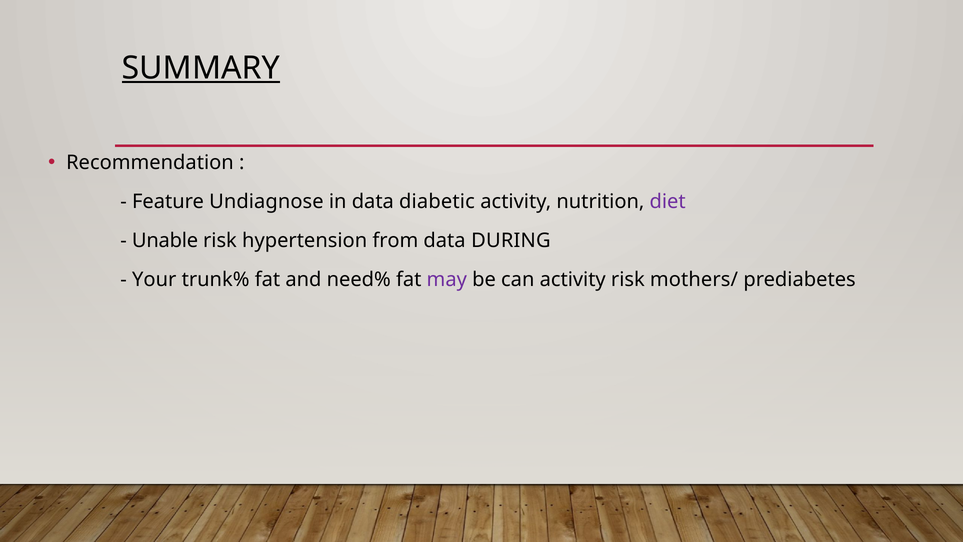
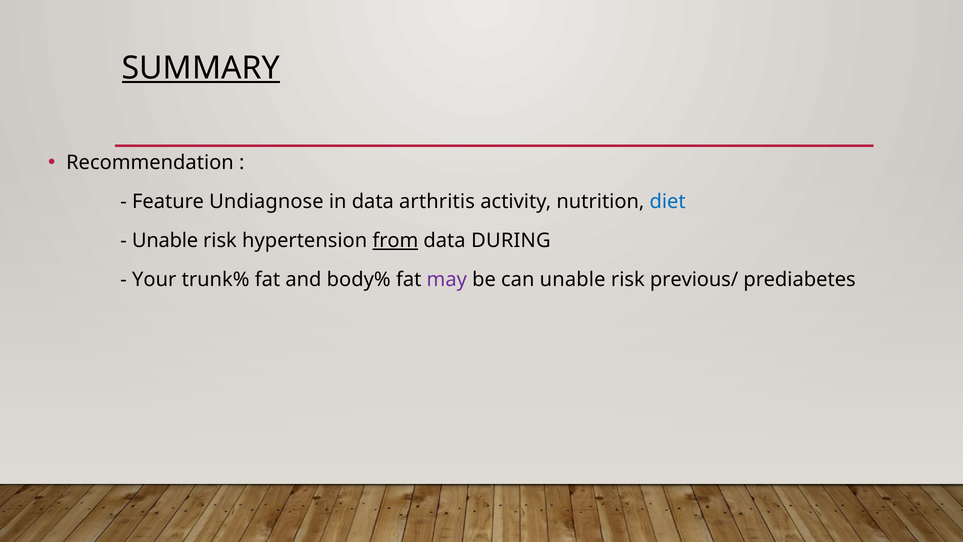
diabetic: diabetic -> arthritis (437, 202)
diet colour: purple -> blue (668, 202)
from underline: none -> present (395, 241)
need%: need% -> body% (359, 279)
can activity: activity -> unable (573, 279)
mothers/: mothers/ -> previous/ (694, 279)
